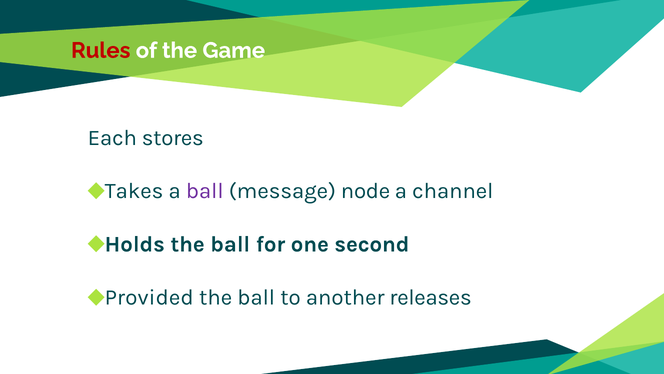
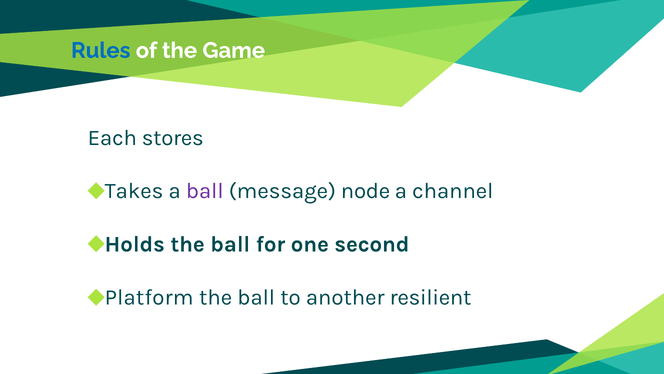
Rules colour: red -> blue (101, 50)
Provided: Provided -> Platform (149, 297)
releases: releases -> resilient (431, 297)
